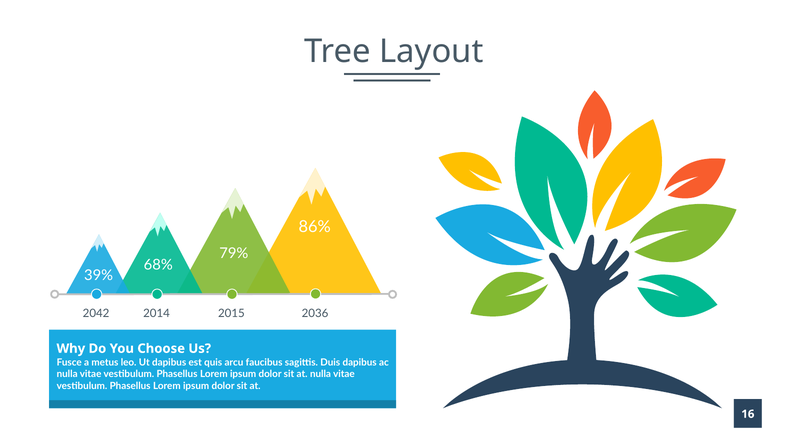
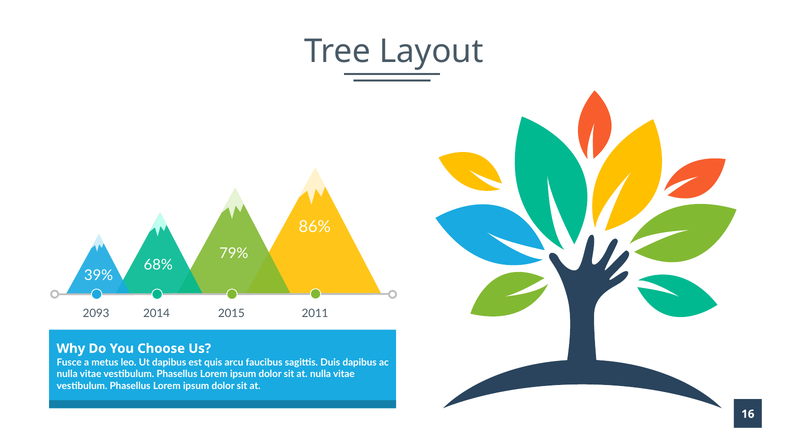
2042: 2042 -> 2093 (96, 313)
2036: 2036 -> 2011 (315, 313)
